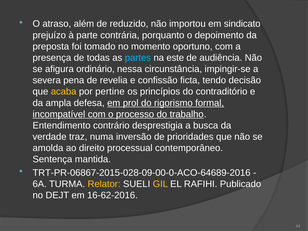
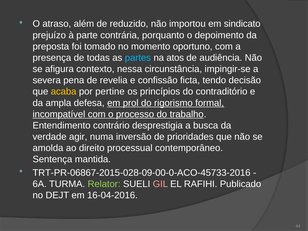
este: este -> atos (175, 58)
ordinário: ordinário -> contexto (95, 69)
traz: traz -> agir (78, 137)
TRT-PR-06867-2015-028-09-00-0-ACO-64689-2016: TRT-PR-06867-2015-028-09-00-0-ACO-64689-2016 -> TRT-PR-06867-2015-028-09-00-0-ACO-45733-2016 (142, 173)
Relator colour: yellow -> light green (104, 184)
GIL colour: yellow -> pink (160, 184)
16-62-2016: 16-62-2016 -> 16-04-2016 (112, 195)
